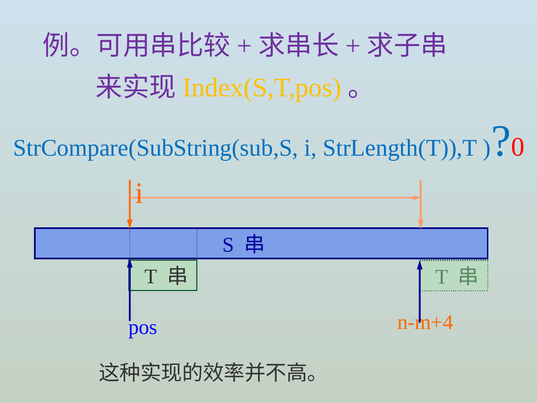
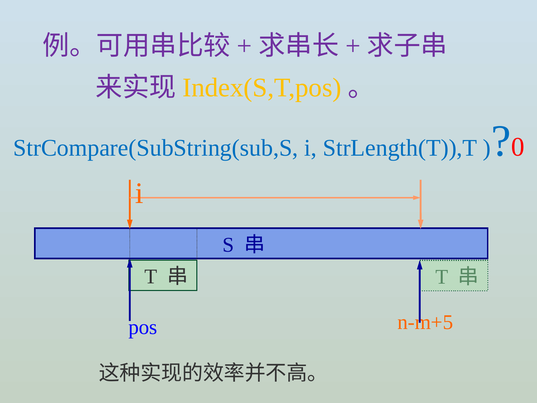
n-m+4: n-m+4 -> n-m+5 (425, 322)
